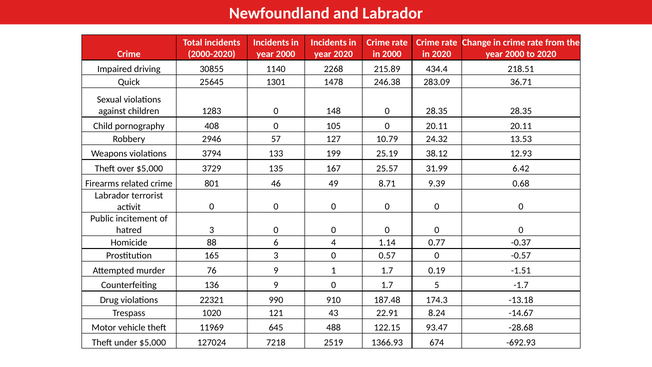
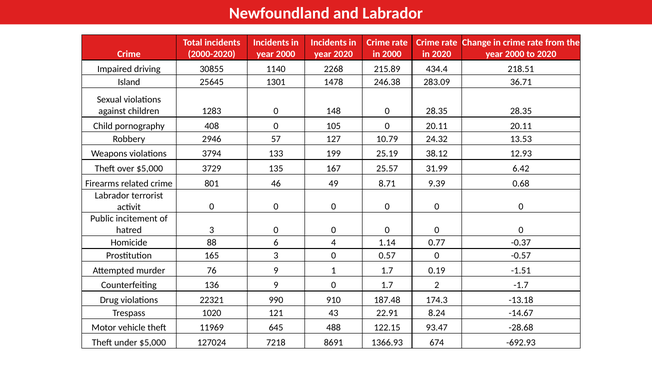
Quick: Quick -> Island (129, 82)
5: 5 -> 2 (437, 285)
2519: 2519 -> 8691 (334, 342)
